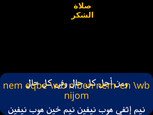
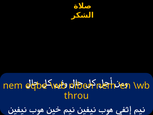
nijom: nijom -> throu (76, 96)
